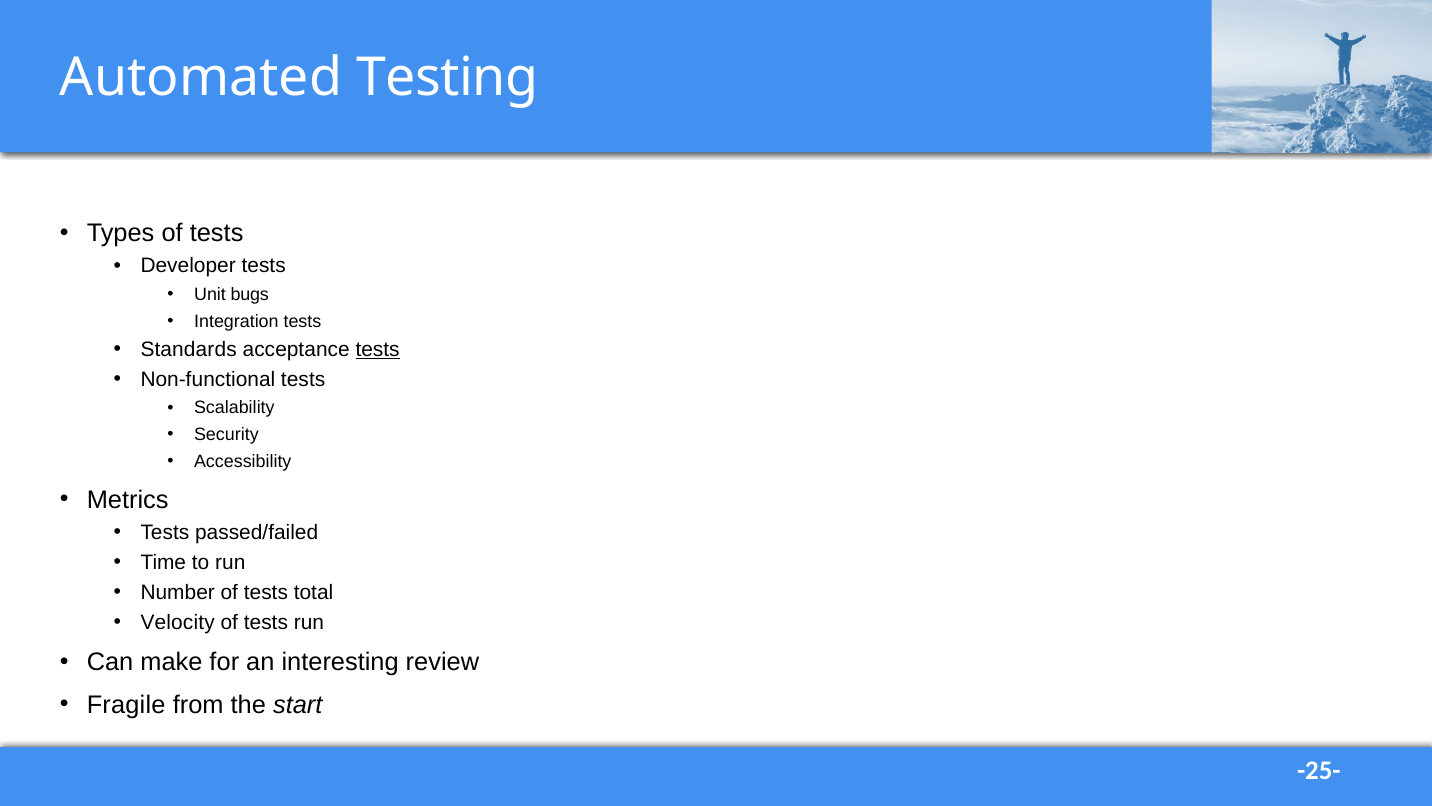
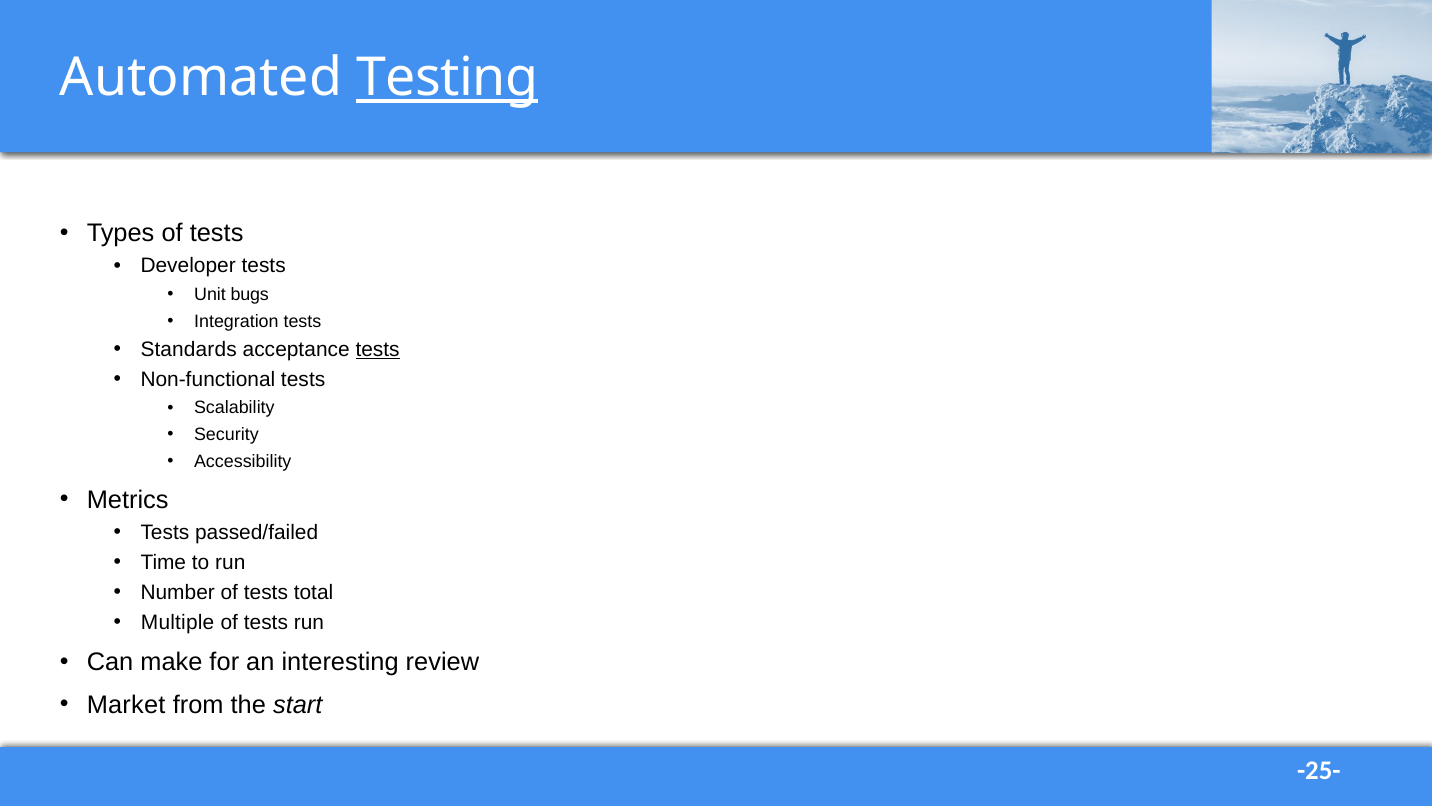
Testing underline: none -> present (447, 78)
Velocity: Velocity -> Multiple (178, 622)
Fragile: Fragile -> Market (126, 704)
